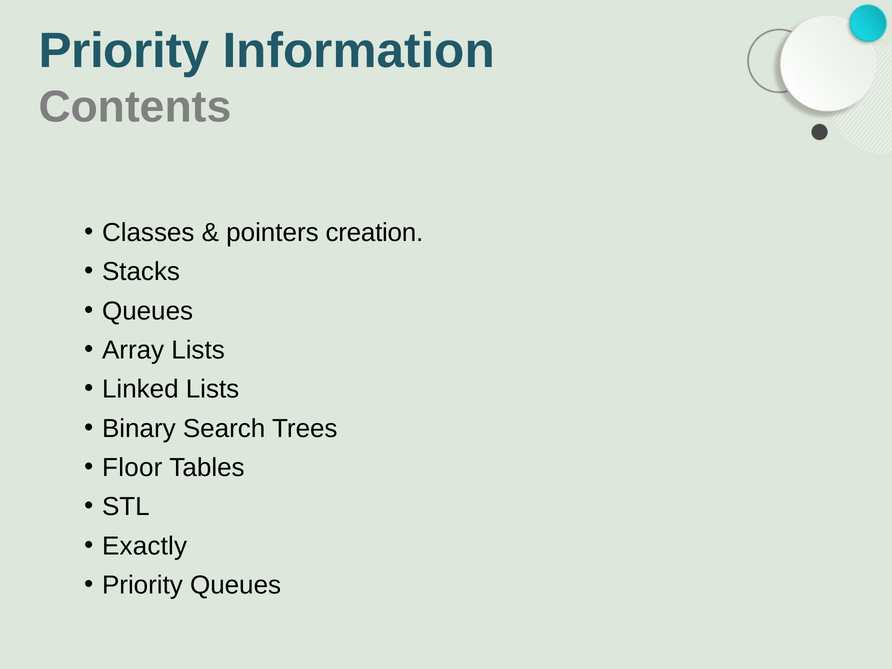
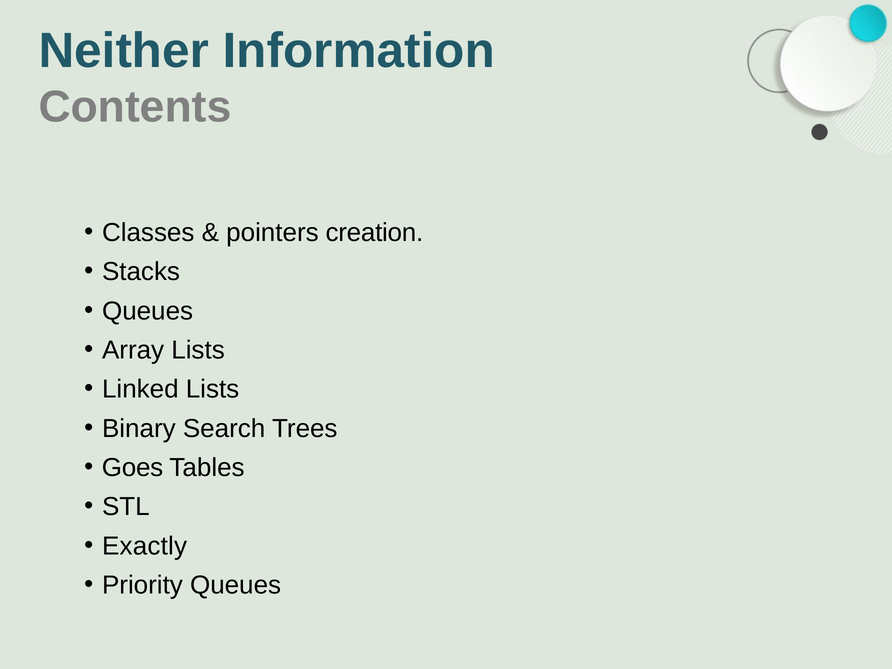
Priority: Priority -> Neither (124, 51)
Floor: Floor -> Goes (133, 468)
